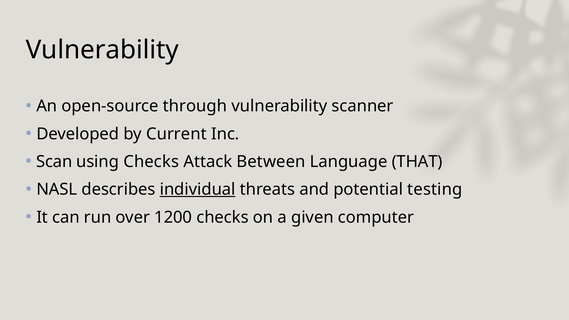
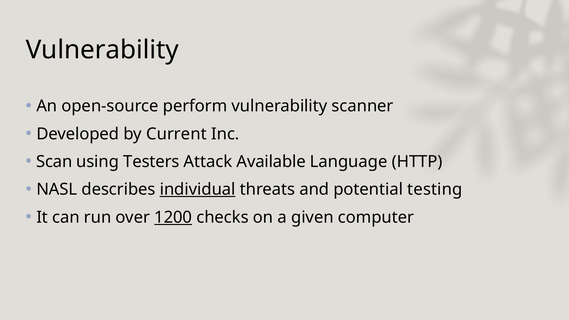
through: through -> perform (195, 106)
using Checks: Checks -> Testers (151, 162)
Between: Between -> Available (271, 162)
THAT: THAT -> HTTP (417, 162)
1200 underline: none -> present (173, 217)
